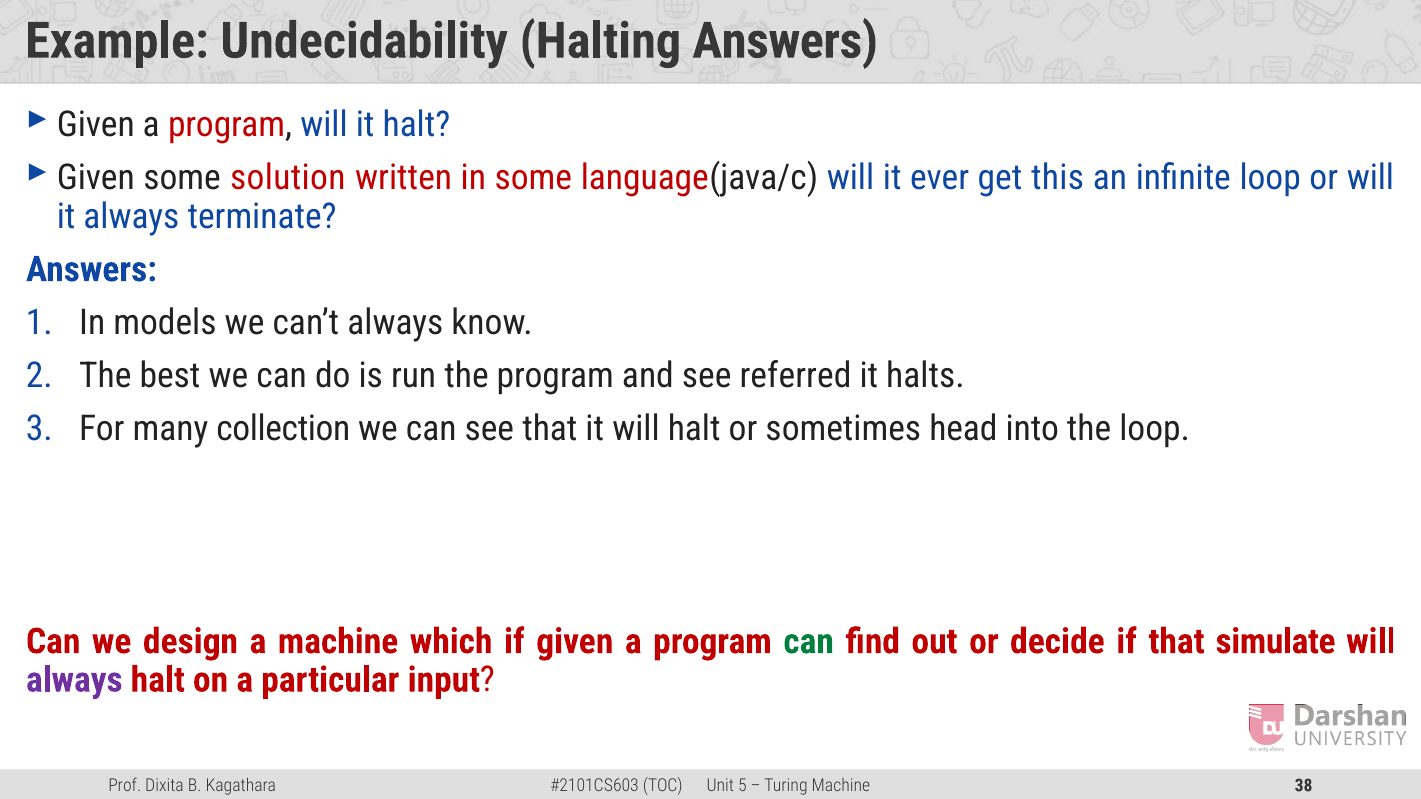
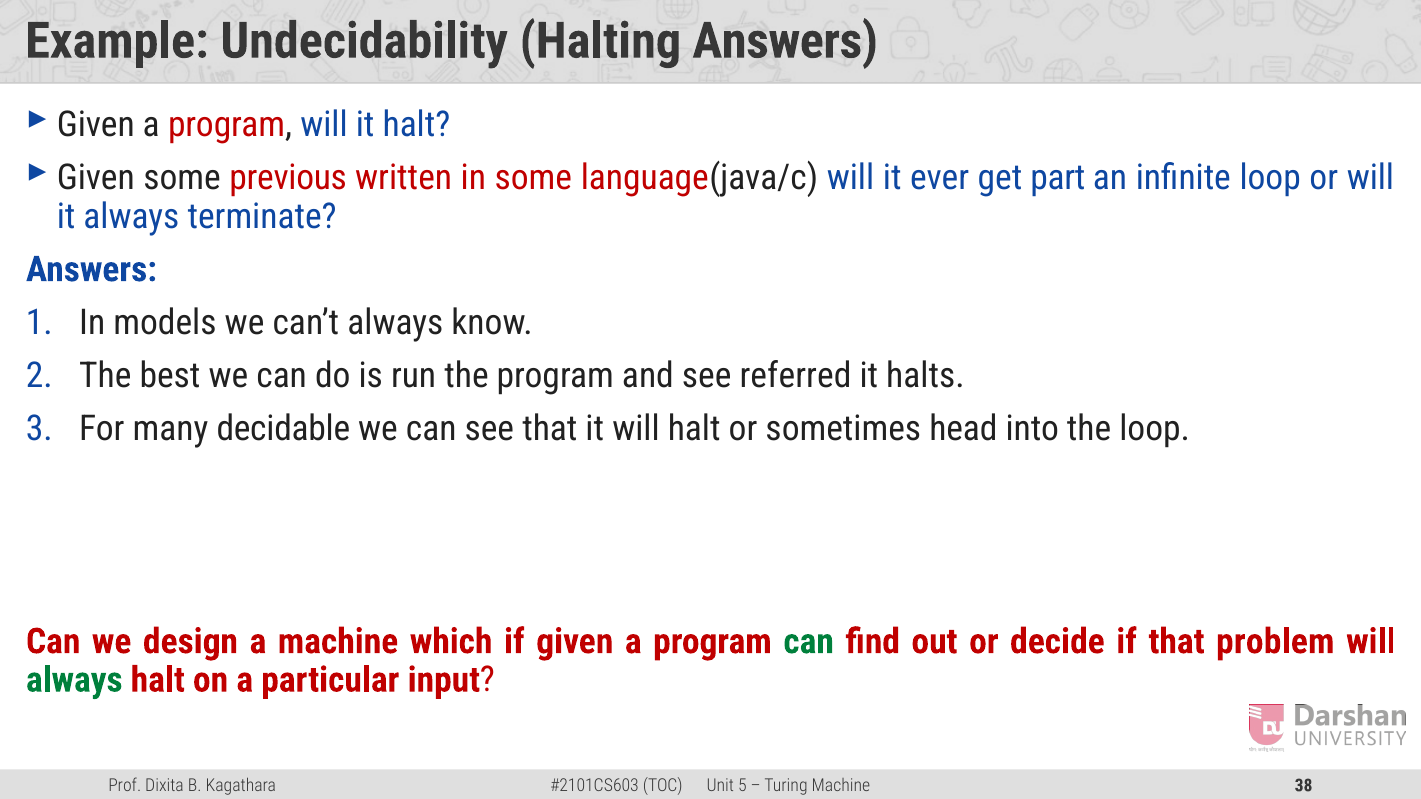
solution: solution -> previous (288, 178)
this: this -> part (1058, 178)
collection: collection -> decidable (283, 429)
simulate: simulate -> problem (1275, 642)
always colour: purple -> green (74, 680)
